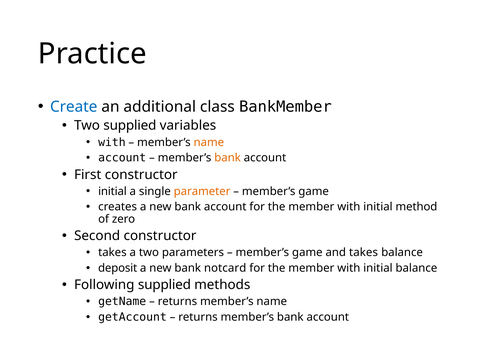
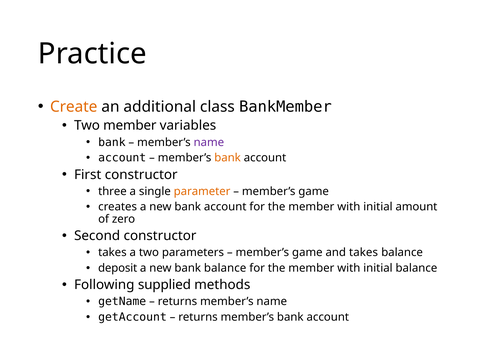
Create colour: blue -> orange (74, 107)
Two supplied: supplied -> member (130, 126)
with: with -> bank (112, 142)
name colour: orange -> purple (209, 142)
initial: initial -> three (112, 192)
method: method -> amount (416, 207)
bank notcard: notcard -> balance (225, 269)
